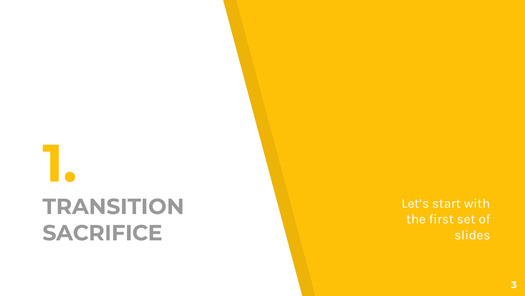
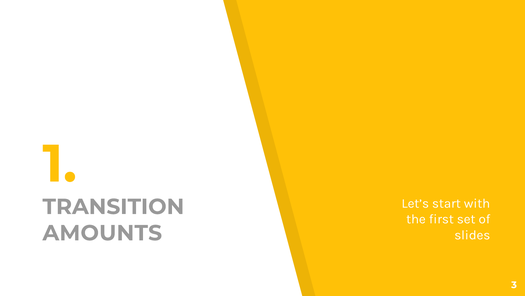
SACRIFICE: SACRIFICE -> AMOUNTS (102, 233)
